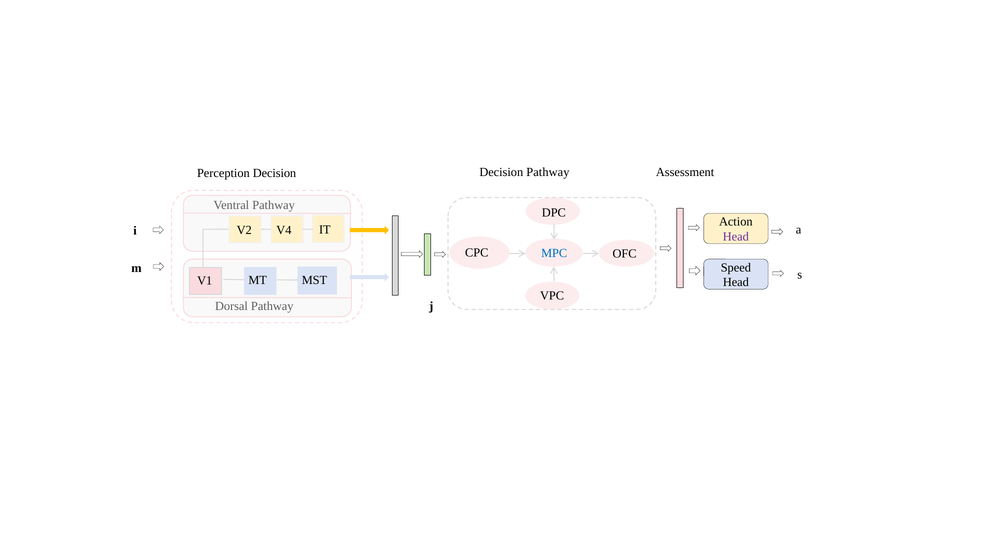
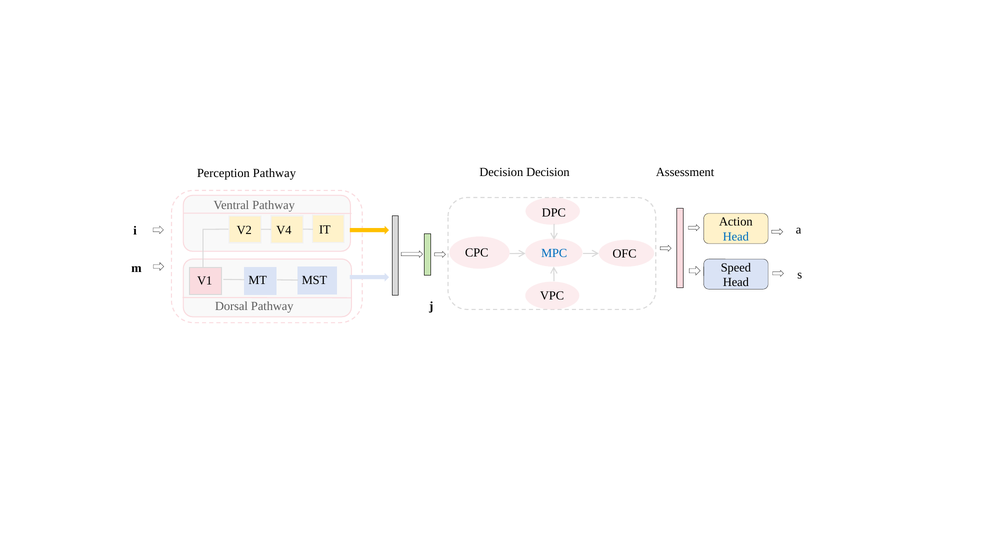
Decision Pathway: Pathway -> Decision (548, 172)
Perception Decision: Decision -> Pathway (274, 173)
Head colour: purple -> blue (736, 237)
